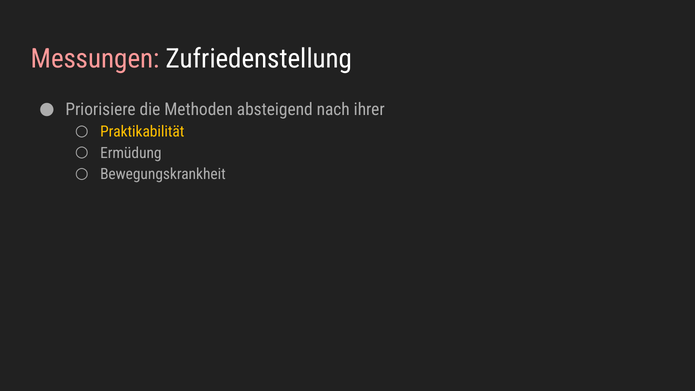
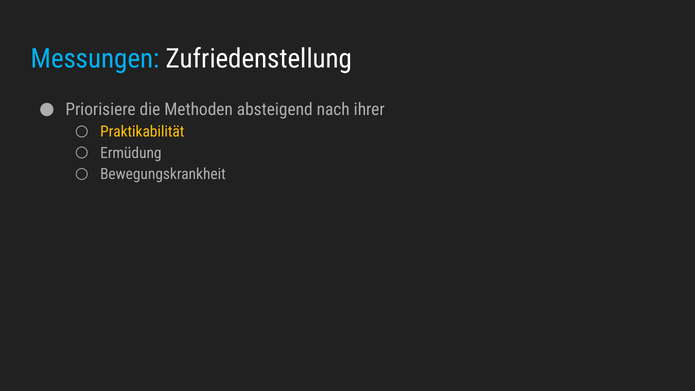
Messungen colour: pink -> light blue (95, 59)
